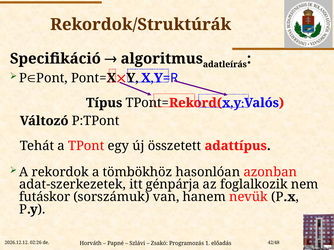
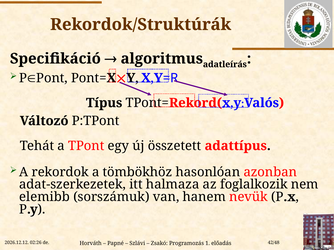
génpárja: génpárja -> halmaza (173, 185)
futáskor: futáskor -> elemibb (45, 197)
